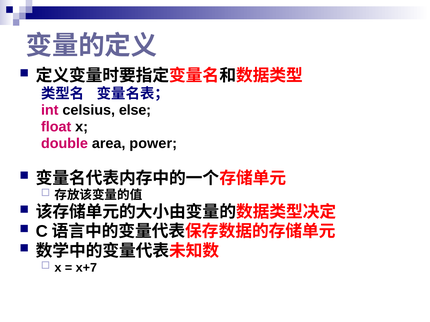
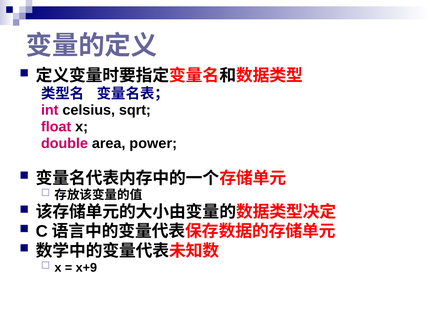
else: else -> sqrt (135, 110)
x+7: x+7 -> x+9 (86, 268)
